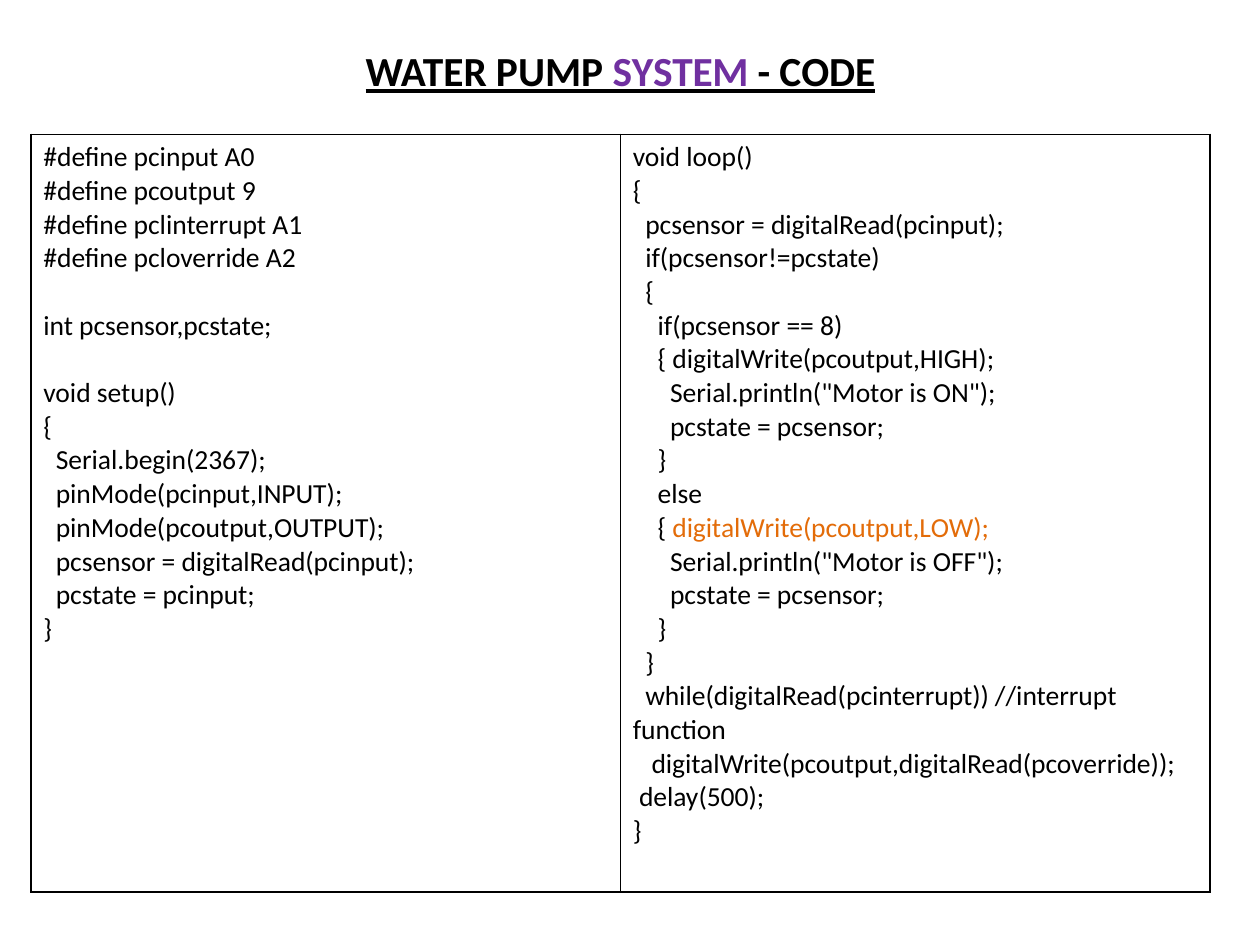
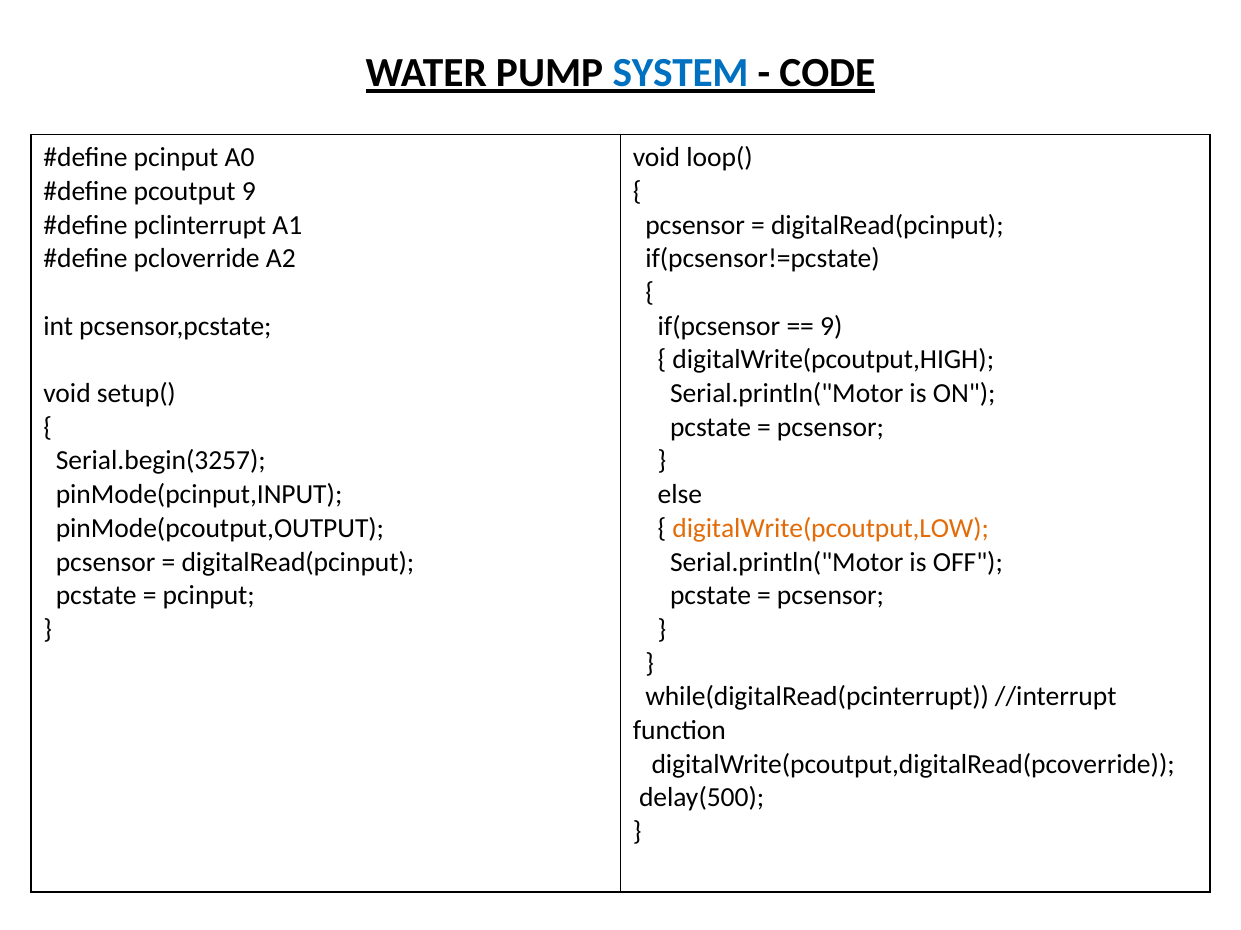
SYSTEM colour: purple -> blue (681, 73)
8: 8 -> 9 (831, 326)
Serial.begin(2367: Serial.begin(2367 -> Serial.begin(3257 (161, 461)
